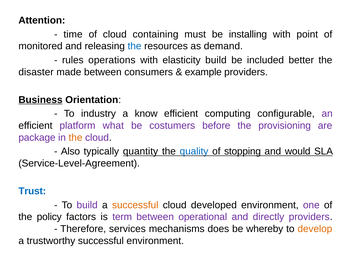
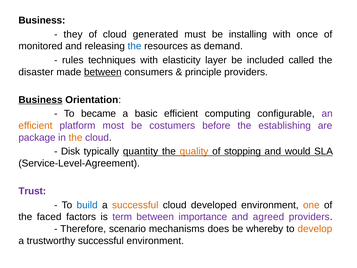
Attention: Attention -> Business (42, 20)
time: time -> they (73, 34)
containing: containing -> generated (155, 34)
point: point -> once (307, 34)
operations: operations -> techniques (112, 60)
elasticity build: build -> layer (216, 60)
better: better -> called (301, 60)
between underline: none -> present (103, 72)
example: example -> principle (203, 72)
industry: industry -> became (99, 114)
know: know -> basic (146, 114)
efficient colour: black -> orange (35, 125)
what: what -> most (113, 125)
provisioning: provisioning -> establishing (285, 125)
Also: Also -> Disk (70, 151)
quality colour: blue -> orange (194, 151)
Trust colour: blue -> purple (32, 191)
build colour: purple -> blue (87, 205)
one colour: purple -> orange (311, 205)
policy: policy -> faced (49, 217)
operational: operational -> importance (203, 217)
directly: directly -> agreed (268, 217)
services: services -> scenario (127, 229)
